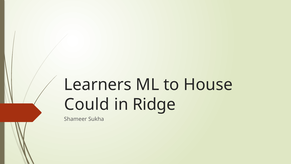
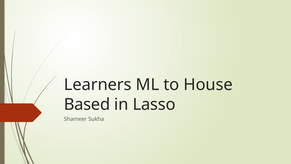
Could: Could -> Based (87, 104)
Ridge: Ridge -> Lasso (154, 104)
